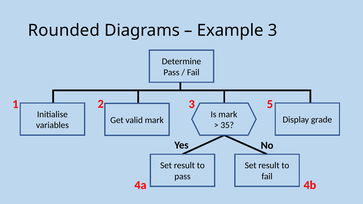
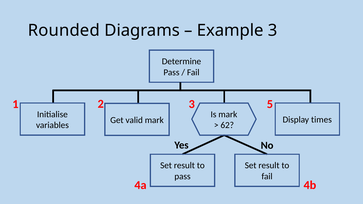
grade: grade -> times (321, 120)
35: 35 -> 62 (227, 125)
